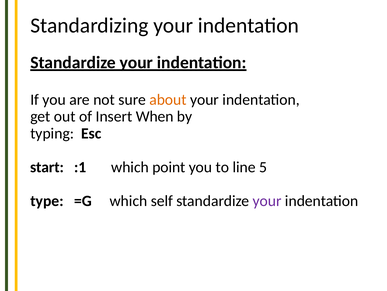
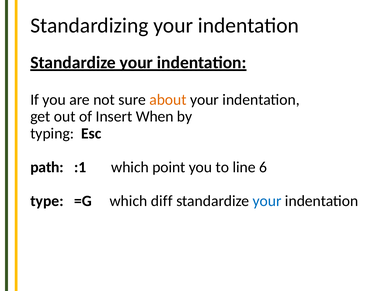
start: start -> path (47, 167)
5: 5 -> 6 (263, 167)
self: self -> diff (162, 200)
your colour: purple -> blue (267, 200)
